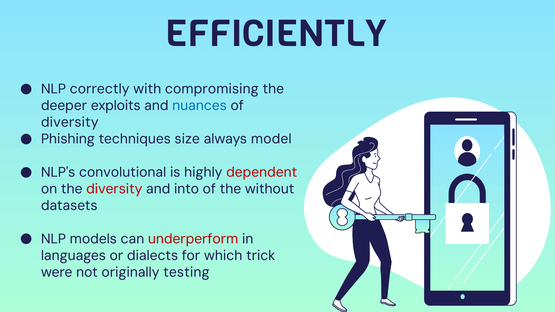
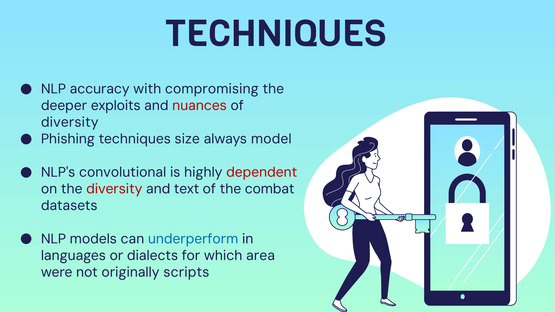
EFFICIENTLY: EFFICIENTLY -> TECHNIQUES (276, 34)
correctly: correctly -> accuracy (100, 89)
nuances colour: blue -> red (199, 106)
into: into -> text (187, 189)
without: without -> combat (270, 189)
underperform colour: red -> blue (193, 239)
trick: trick -> area (261, 256)
testing: testing -> scripts (186, 272)
